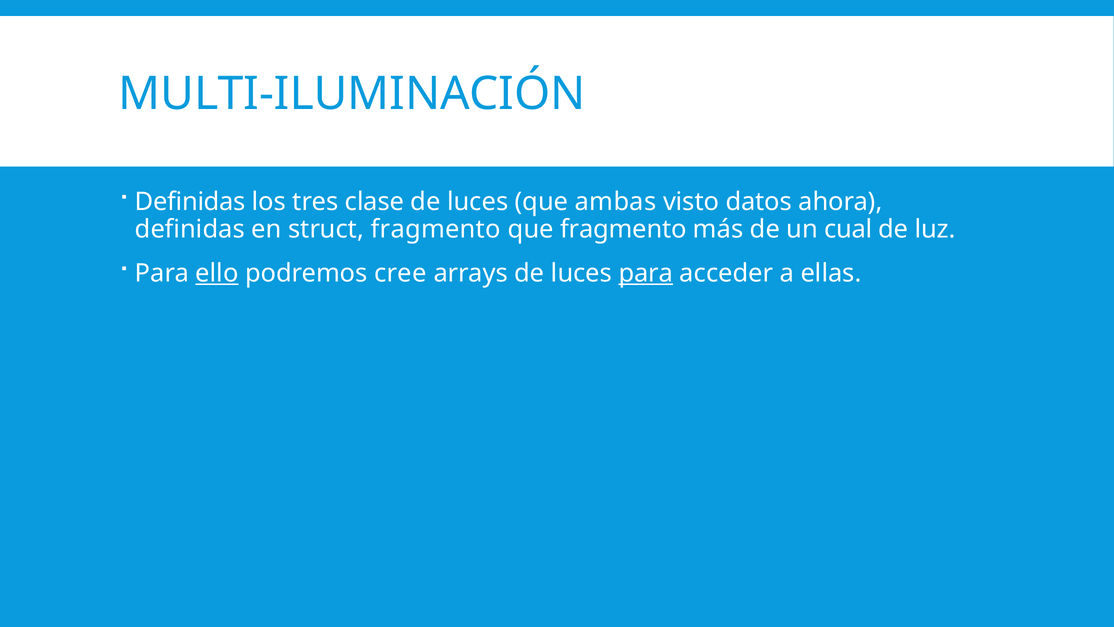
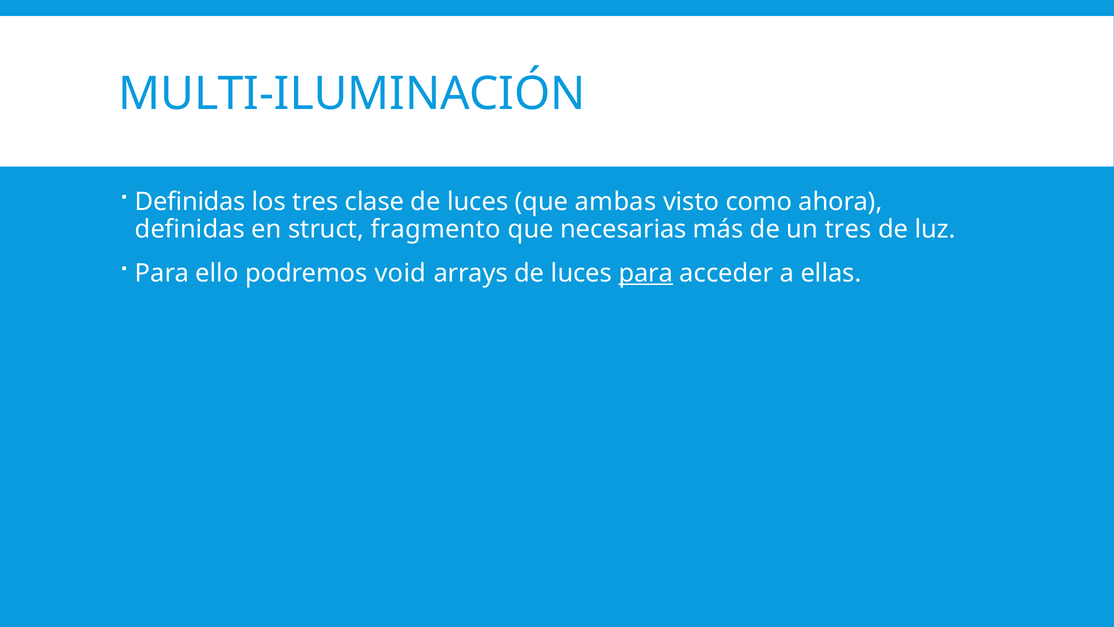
datos: datos -> como (759, 202)
que fragmento: fragmento -> necesarias (623, 229)
un cual: cual -> tres (848, 229)
ello underline: present -> none (217, 273)
cree: cree -> void (400, 273)
